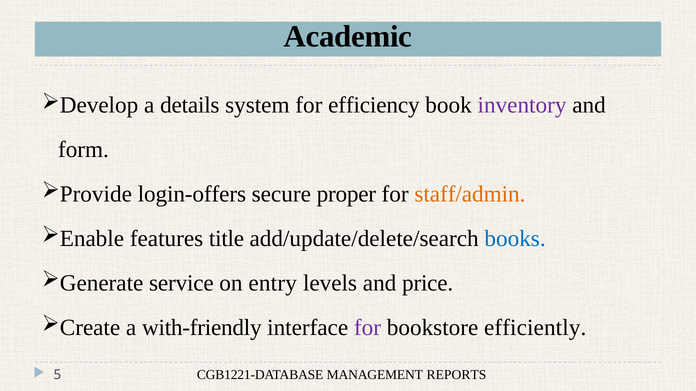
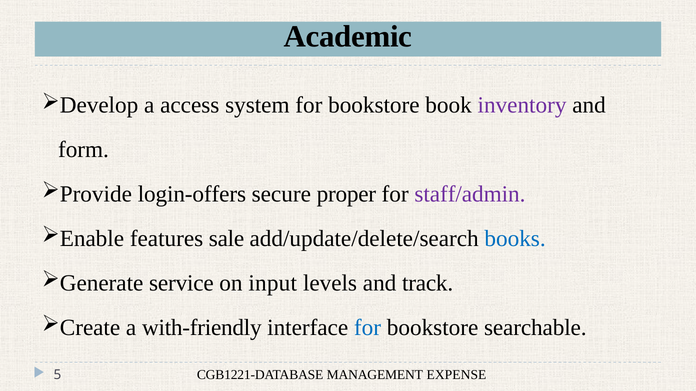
details: details -> access (190, 105)
system for efficiency: efficiency -> bookstore (374, 105)
staff/admin colour: orange -> purple (470, 194)
title: title -> sale (227, 239)
entry: entry -> input (273, 283)
price: price -> track (428, 283)
for colour: purple -> blue (367, 328)
efficiently: efficiently -> searchable (535, 328)
REPORTS: REPORTS -> EXPENSE (456, 375)
